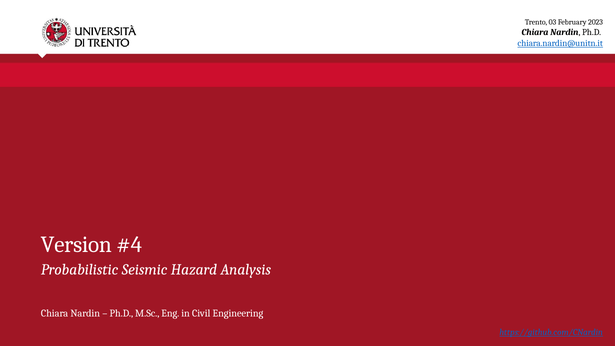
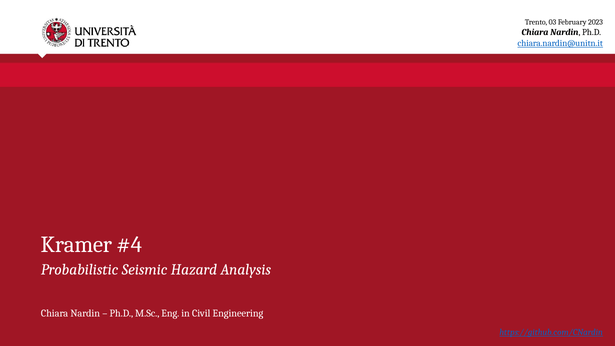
Version: Version -> Kramer (76, 244)
